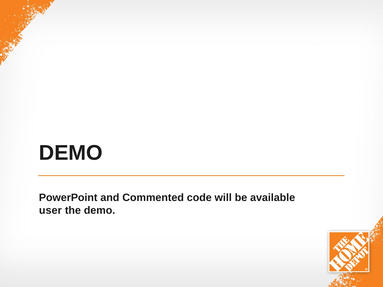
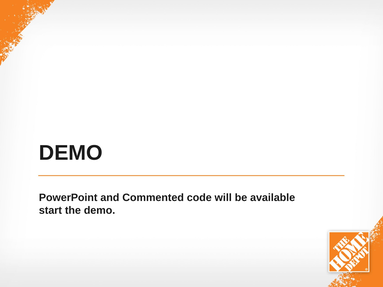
user: user -> start (50, 211)
